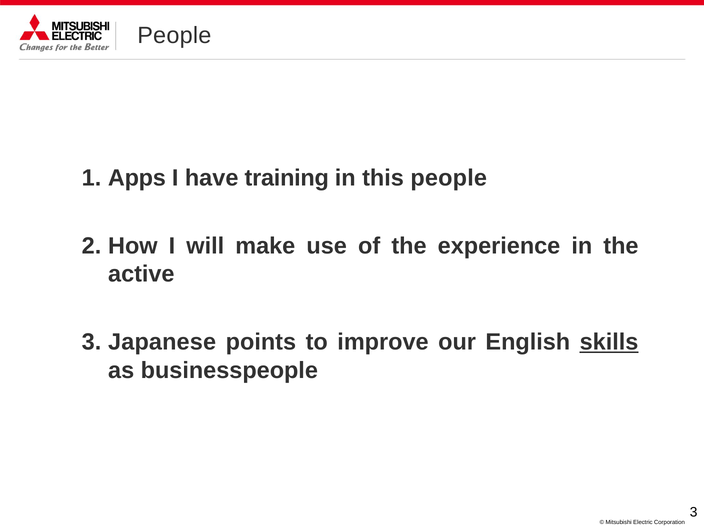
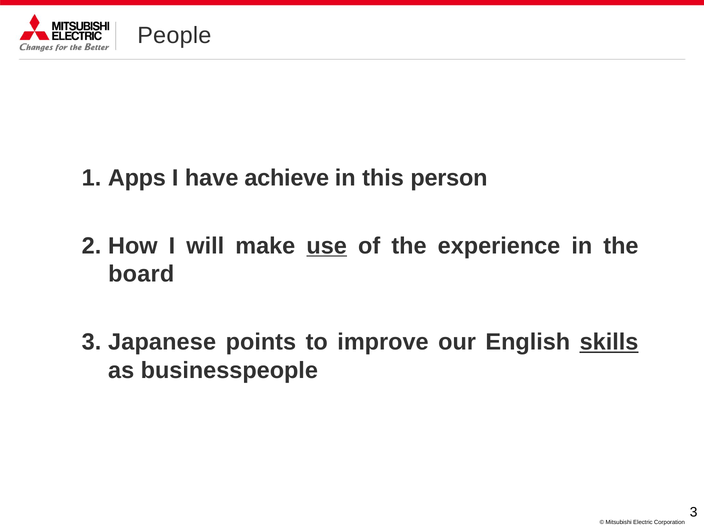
training: training -> achieve (287, 178)
this people: people -> person (449, 178)
use underline: none -> present (327, 246)
active: active -> board (141, 274)
